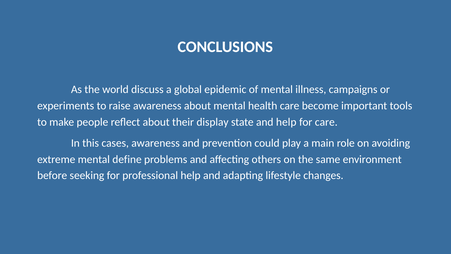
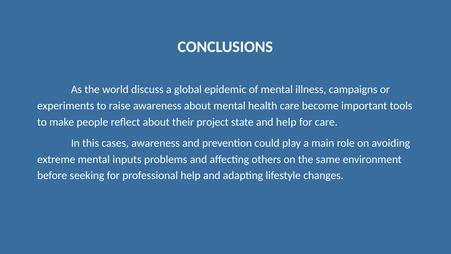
display: display -> project (213, 122)
define: define -> inputs (127, 159)
